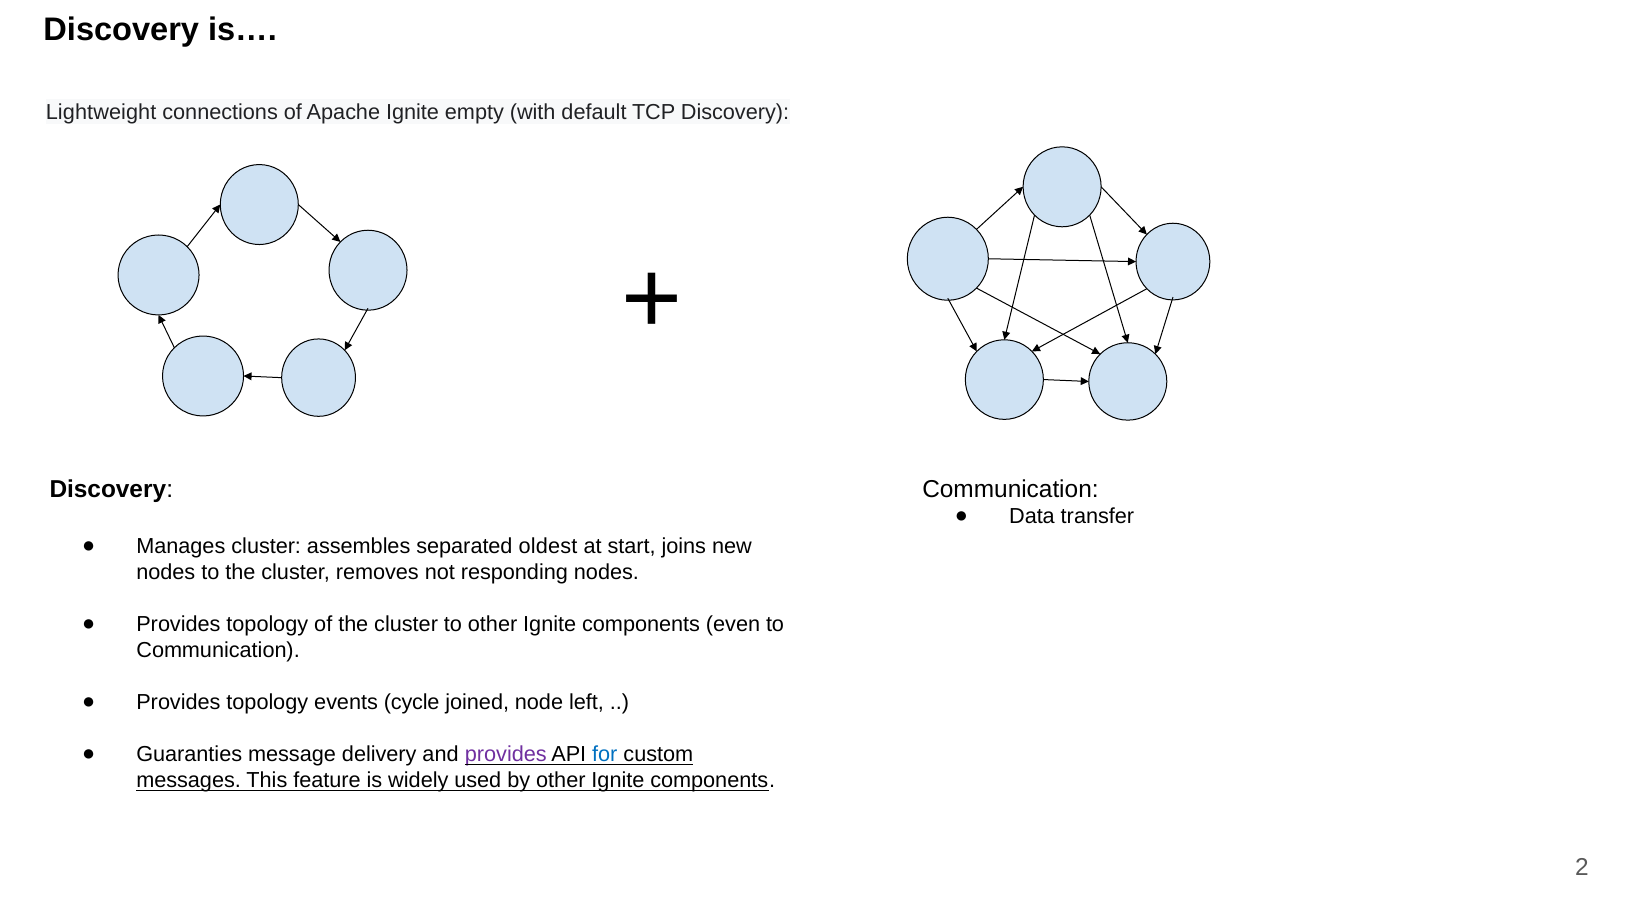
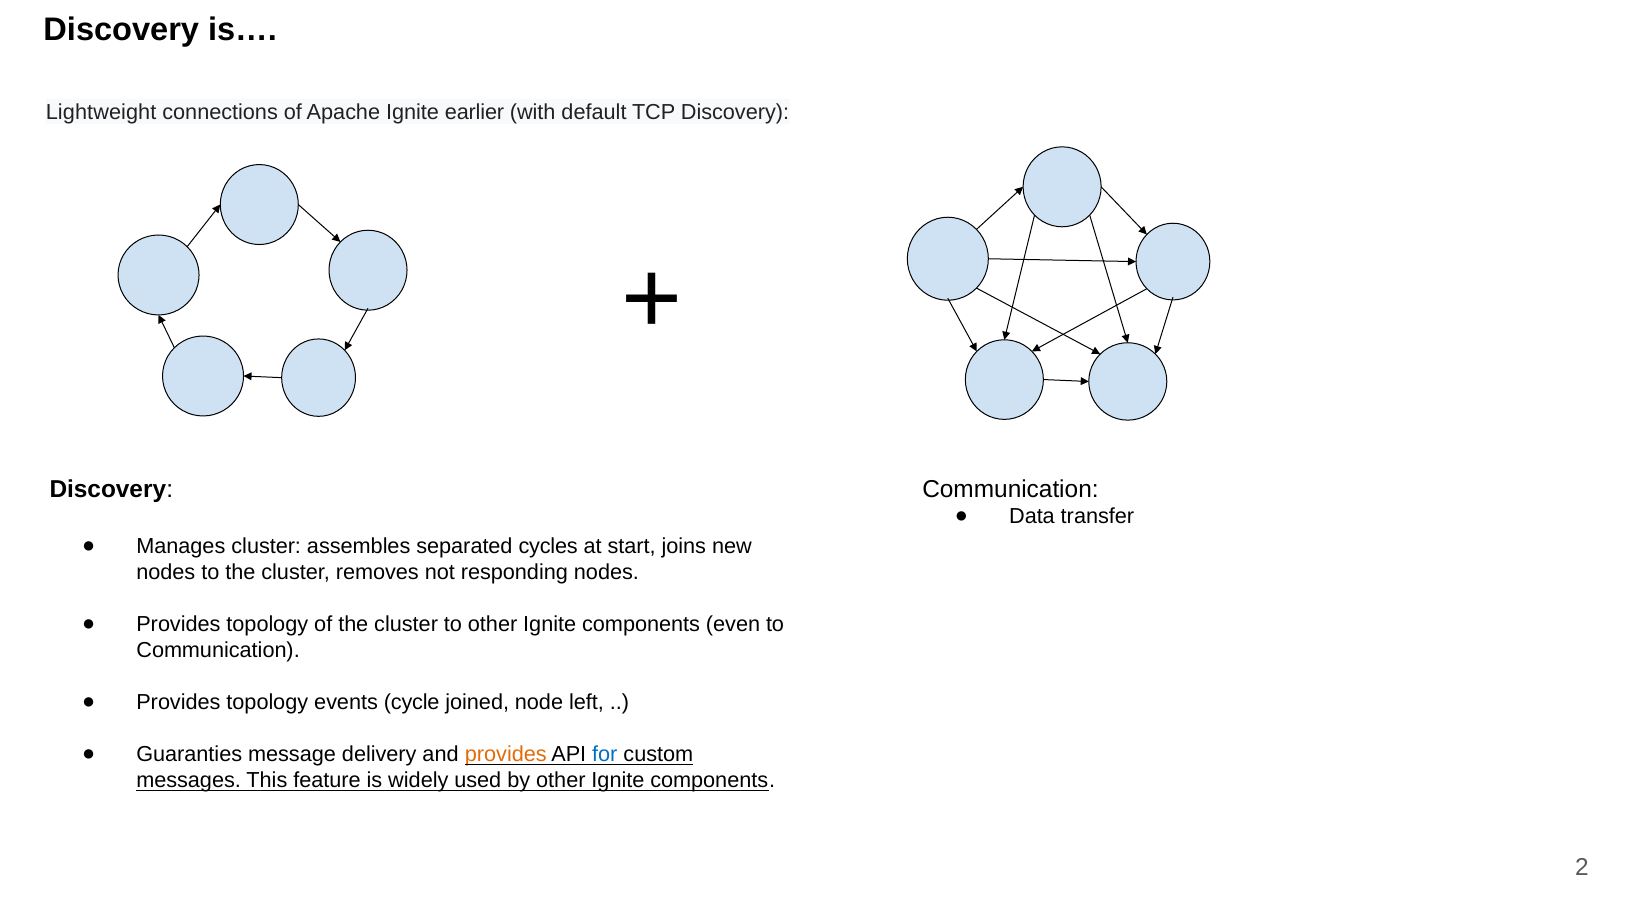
empty: empty -> earlier (475, 112)
oldest: oldest -> cycles (548, 546)
provides colour: purple -> orange (506, 755)
